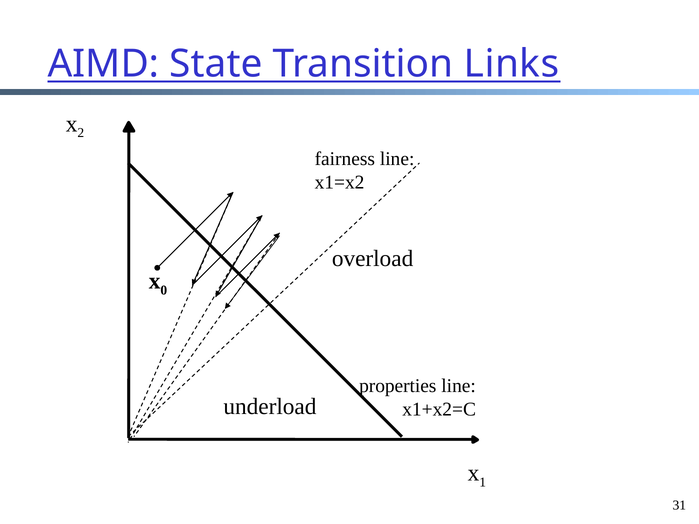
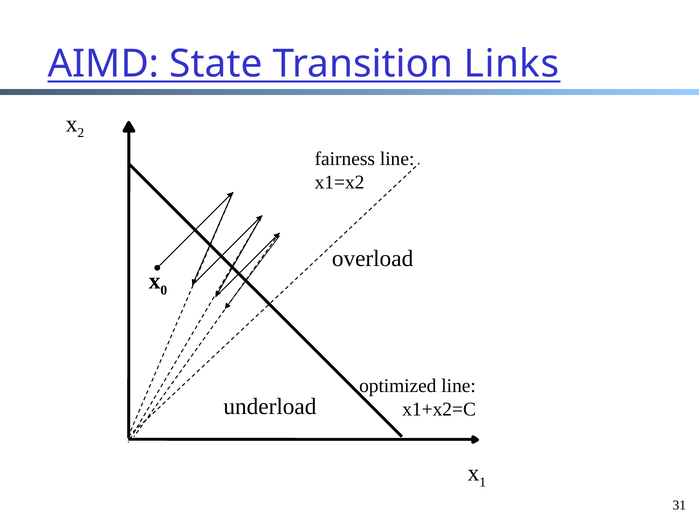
properties: properties -> optimized (398, 386)
